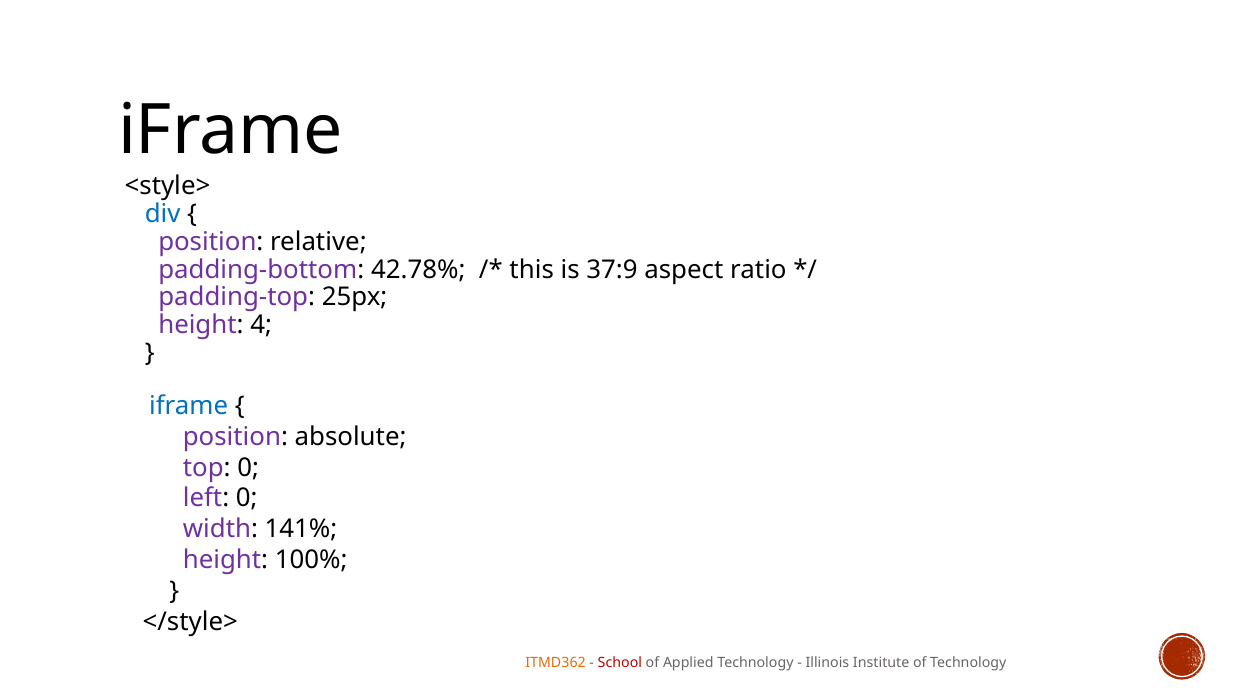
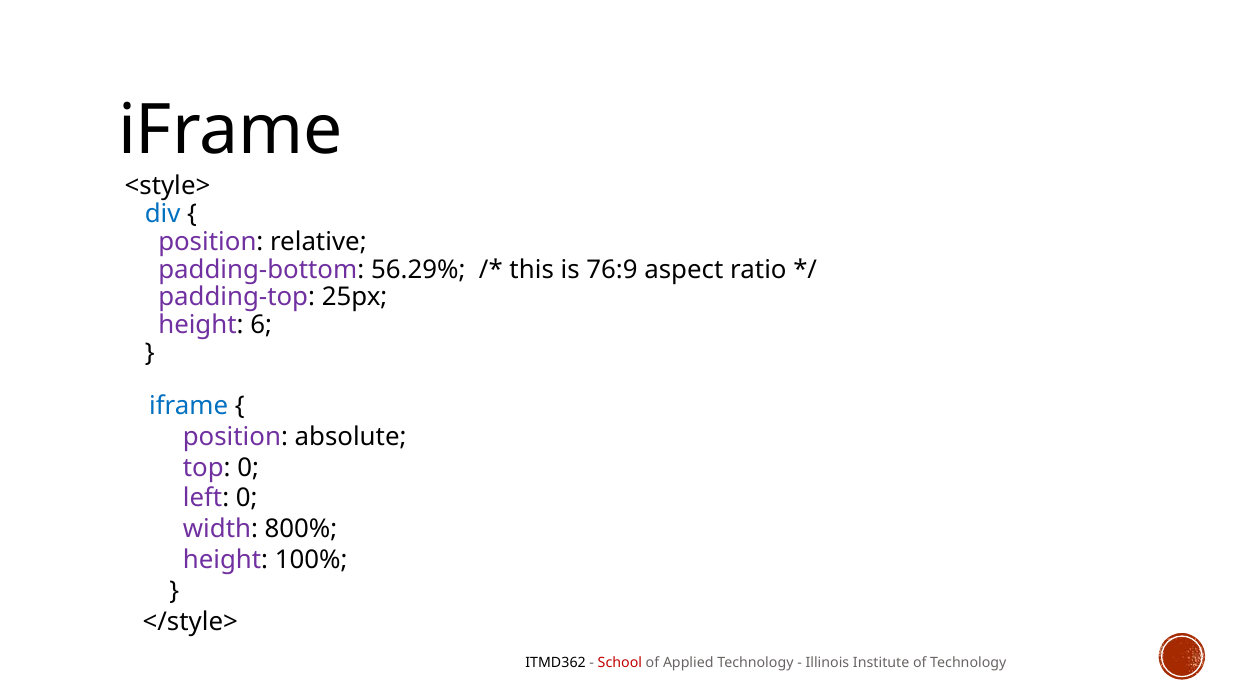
42.78%: 42.78% -> 56.29% (418, 270)
37:9: 37:9 -> 76:9 (612, 270)
4: 4 -> 6 (261, 325)
141%: 141% -> 800% (301, 529)
ITMD362 colour: orange -> black (556, 663)
